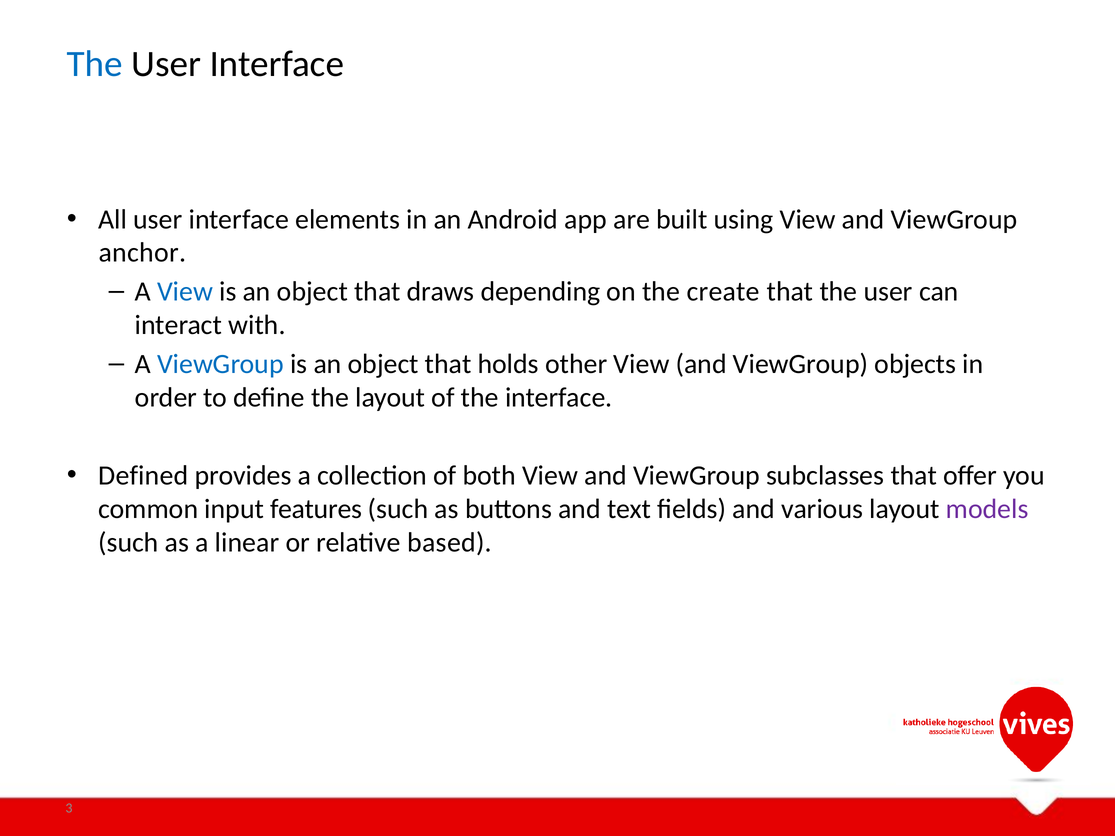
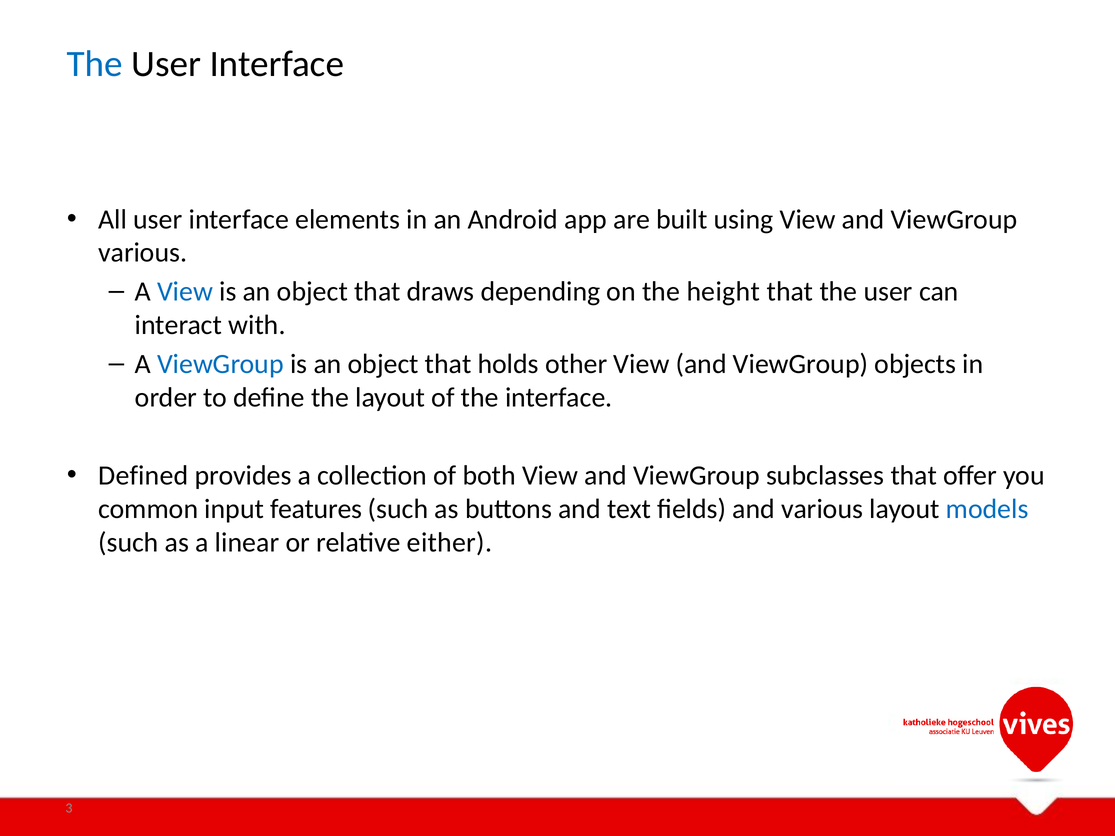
anchor: anchor -> various (143, 253)
create: create -> height (723, 292)
models colour: purple -> blue (987, 509)
based: based -> either (450, 543)
